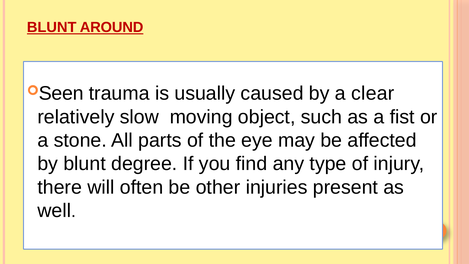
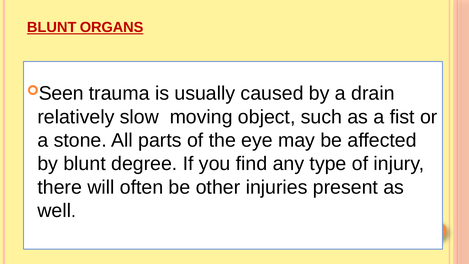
AROUND: AROUND -> ORGANS (112, 27)
clear: clear -> drain (373, 93)
